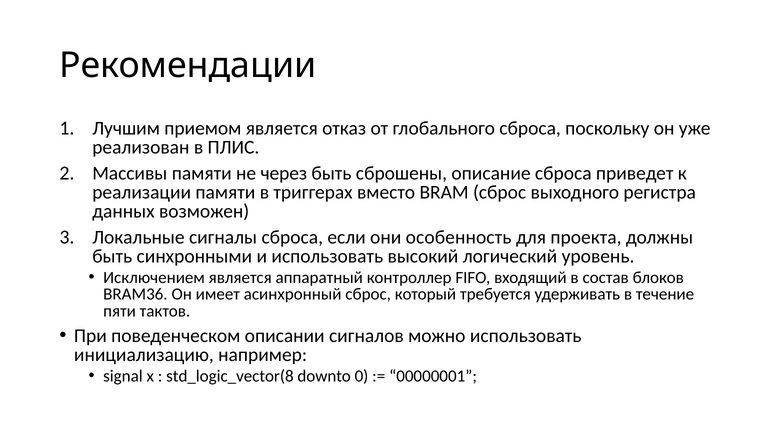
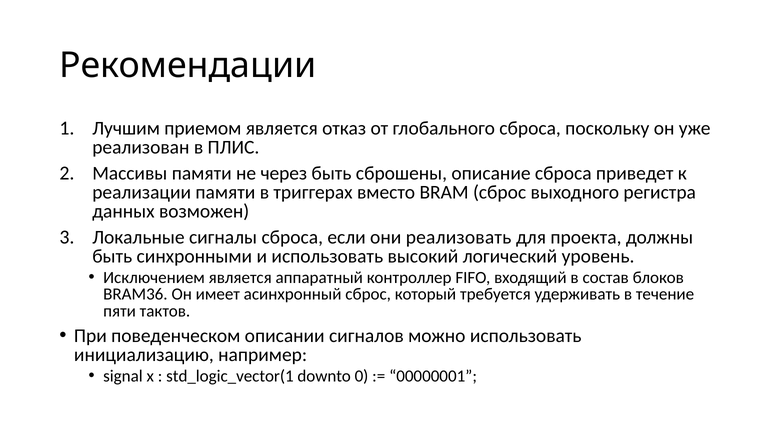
особенность: особенность -> реализовать (459, 238)
std_logic_vector(8: std_logic_vector(8 -> std_logic_vector(1 (230, 376)
